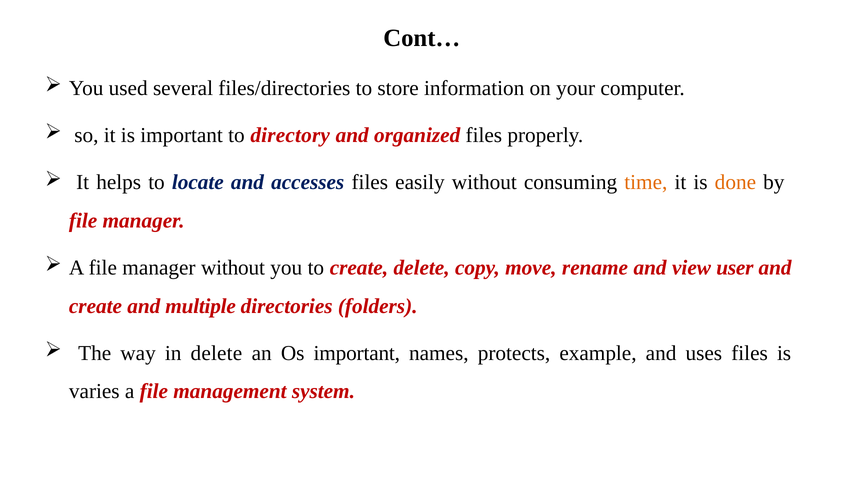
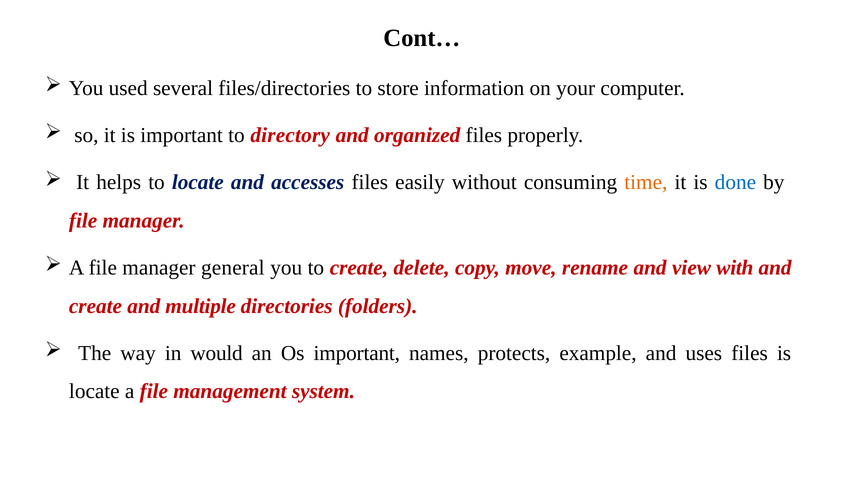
done colour: orange -> blue (735, 183)
manager without: without -> general (233, 268)
user: user -> with (735, 268)
in delete: delete -> would (217, 353)
varies: varies -> locate (94, 391)
